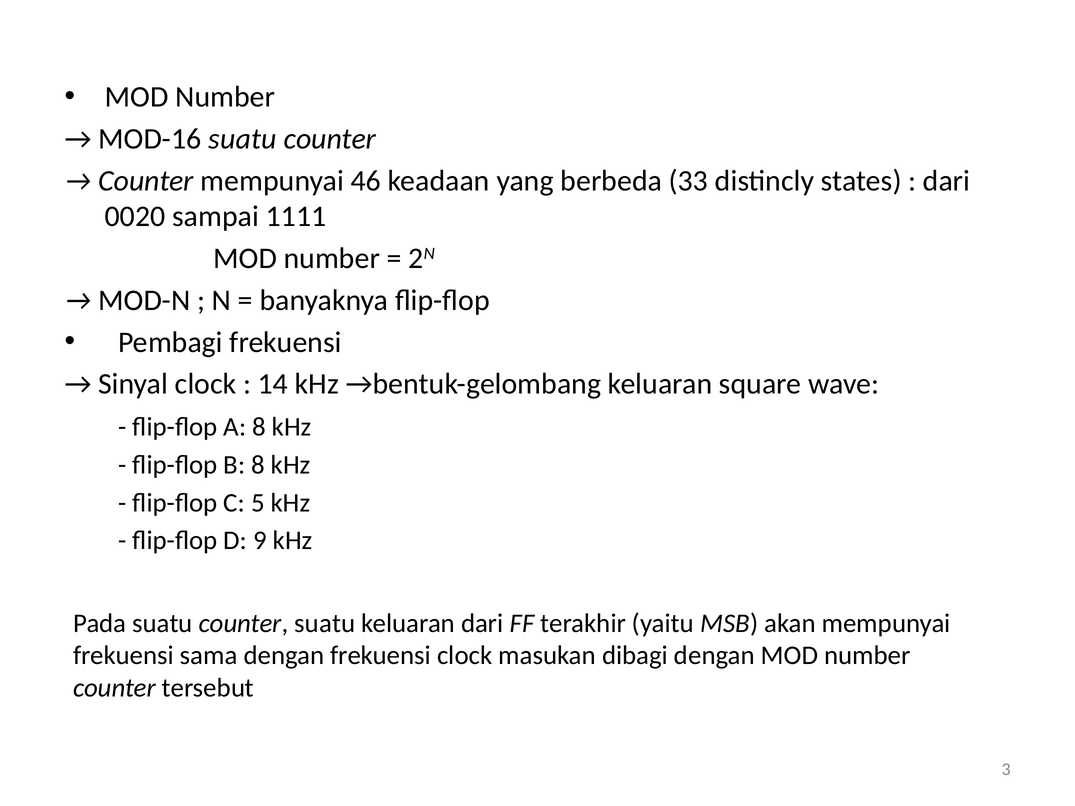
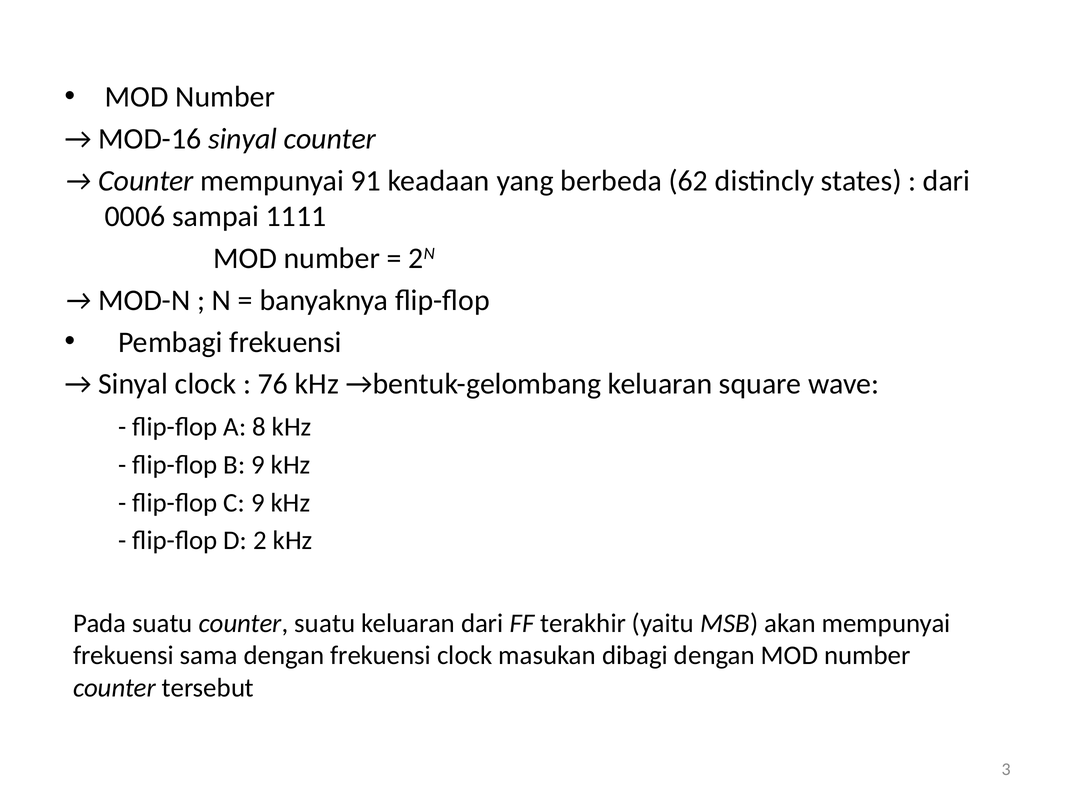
MOD-16 suatu: suatu -> sinyal (243, 139)
46: 46 -> 91 (366, 181)
33: 33 -> 62 (688, 181)
0020: 0020 -> 0006 (135, 217)
14: 14 -> 76 (273, 384)
B 8: 8 -> 9 (258, 465)
C 5: 5 -> 9 (258, 503)
9: 9 -> 2 (260, 540)
